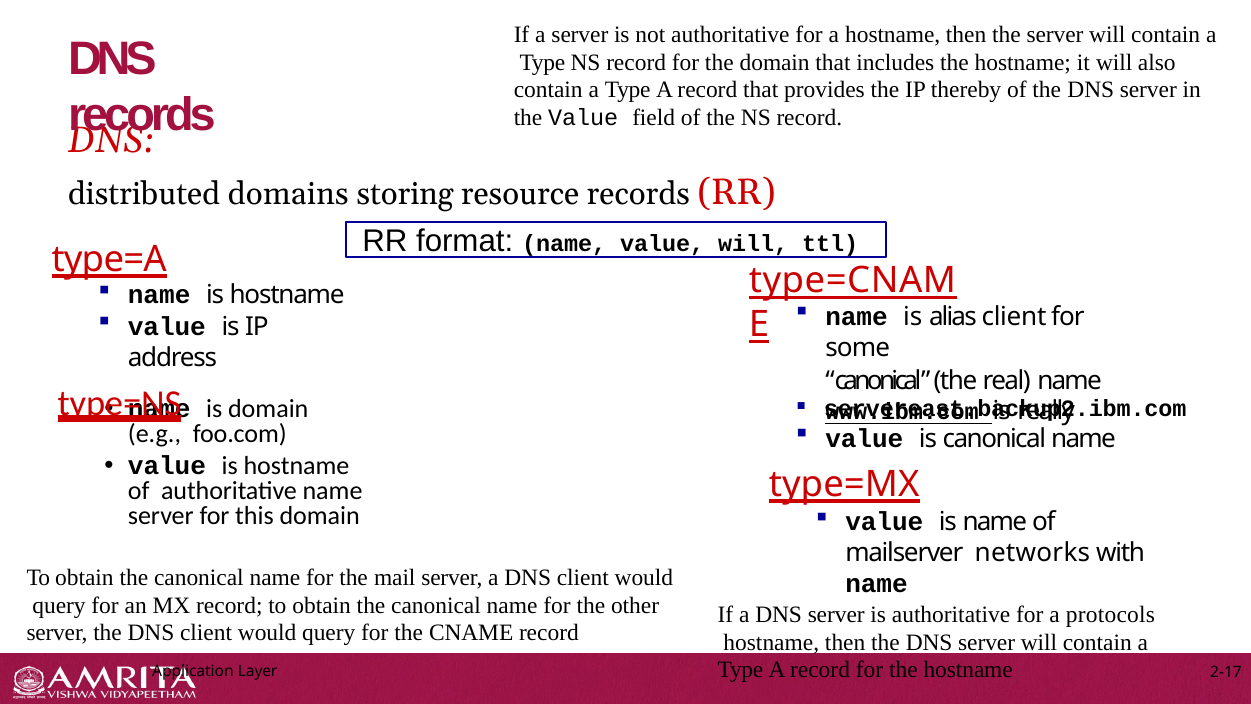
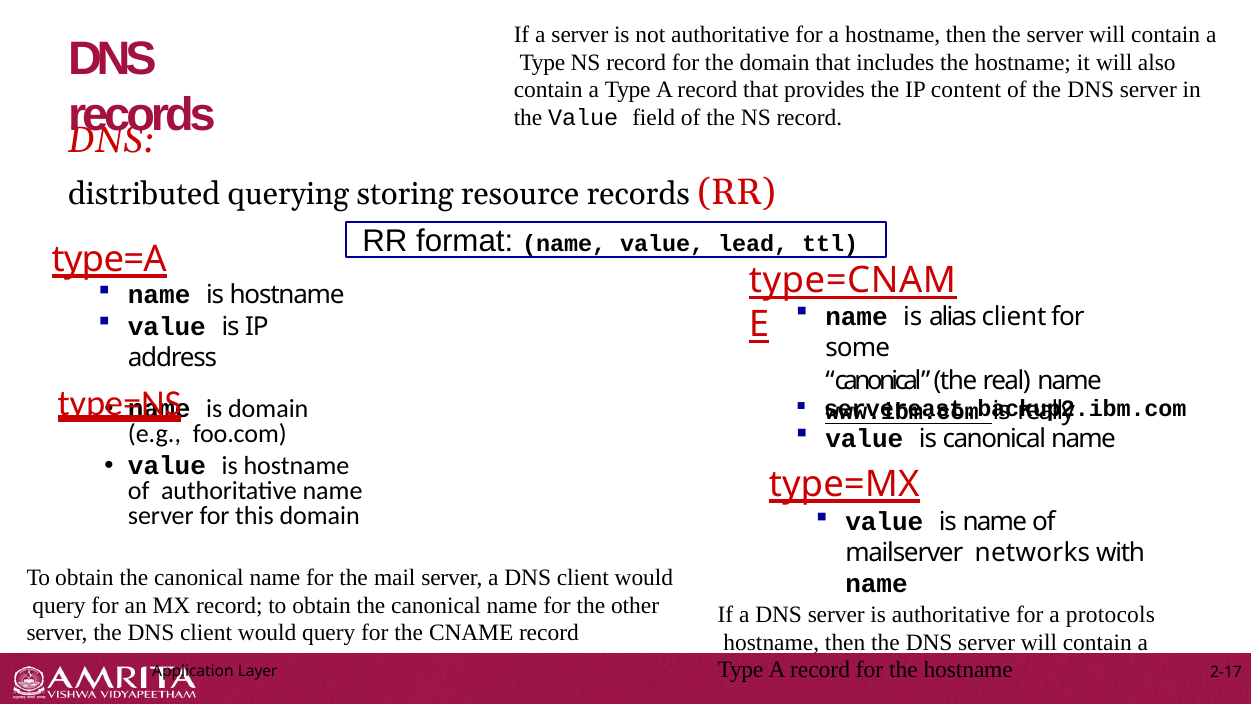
thereby: thereby -> content (966, 90)
domains: domains -> querying (288, 194)
value will: will -> lead (753, 243)
